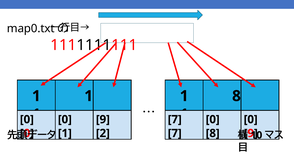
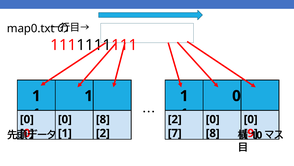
8: 8 -> 0 (236, 96)
9: 9 -> 8 (103, 119)
7: 7 -> 2 (175, 119)
